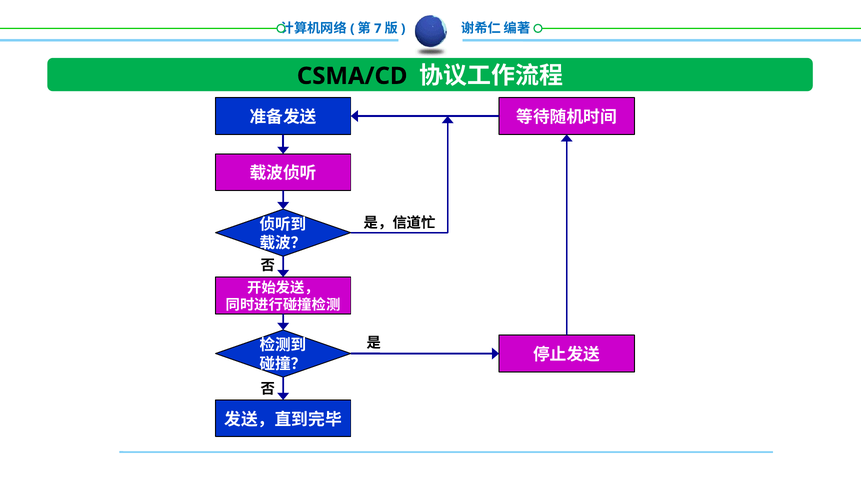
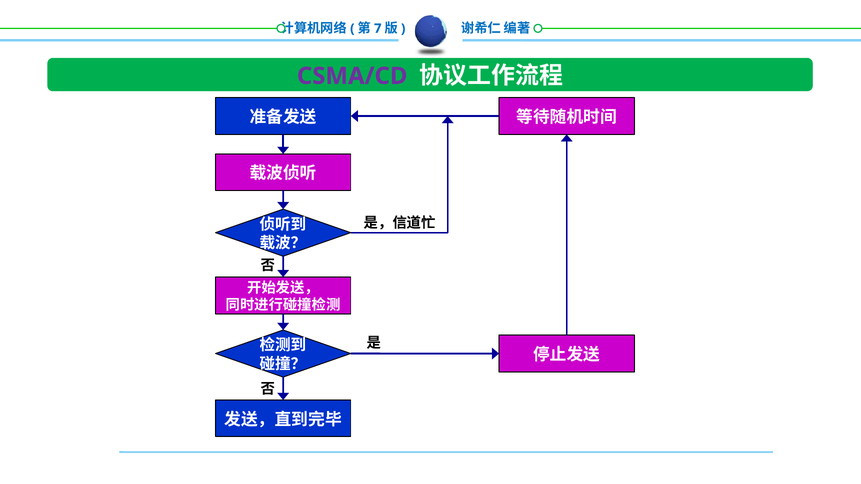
CSMA/CD colour: black -> purple (352, 76)
